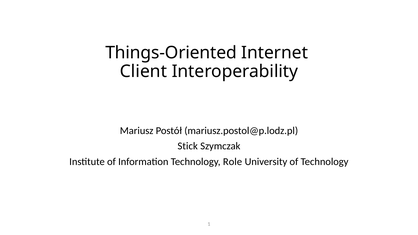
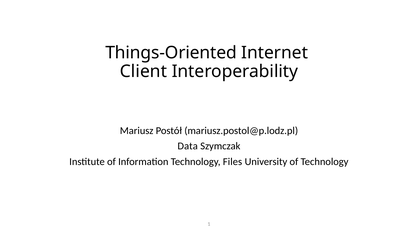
Stick: Stick -> Data (188, 146)
Role: Role -> Files (233, 162)
